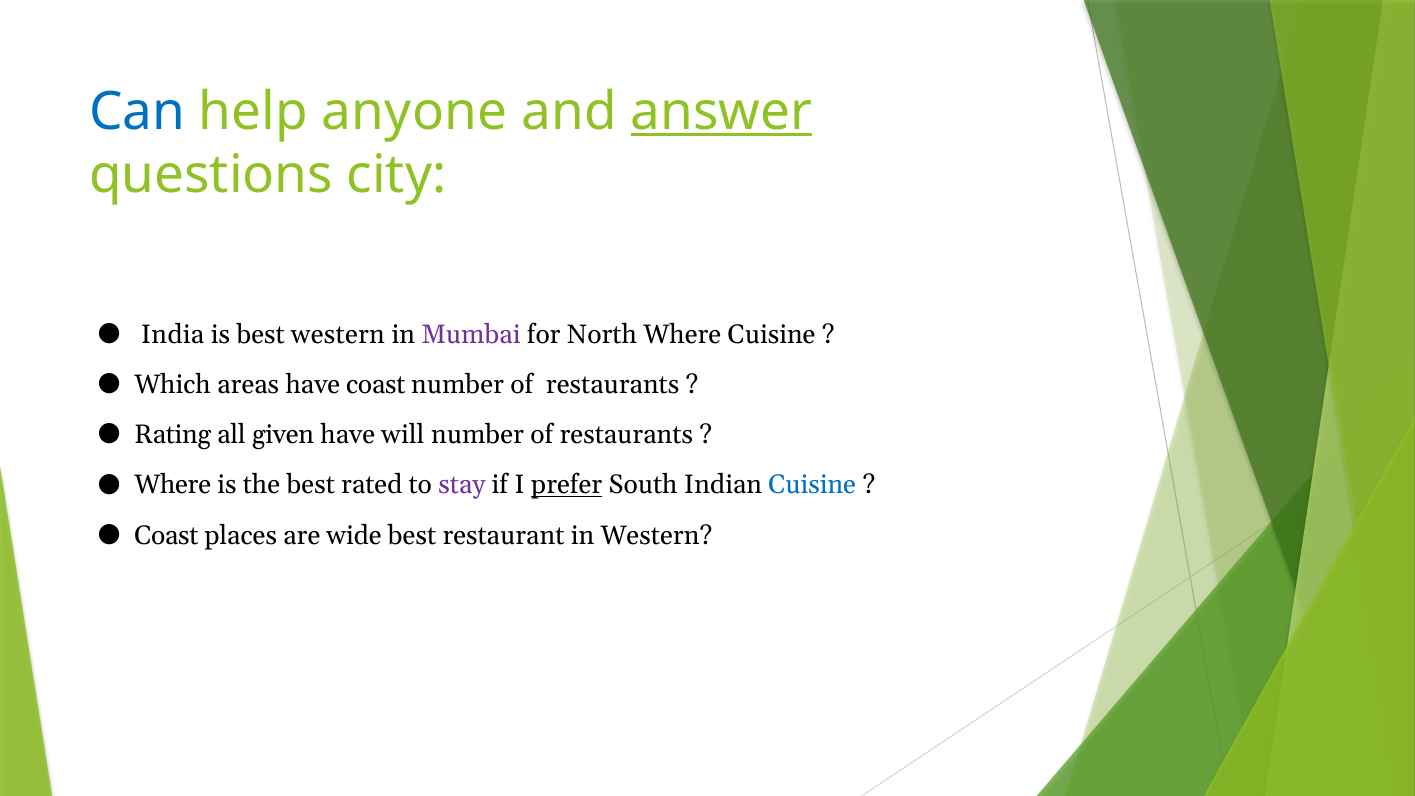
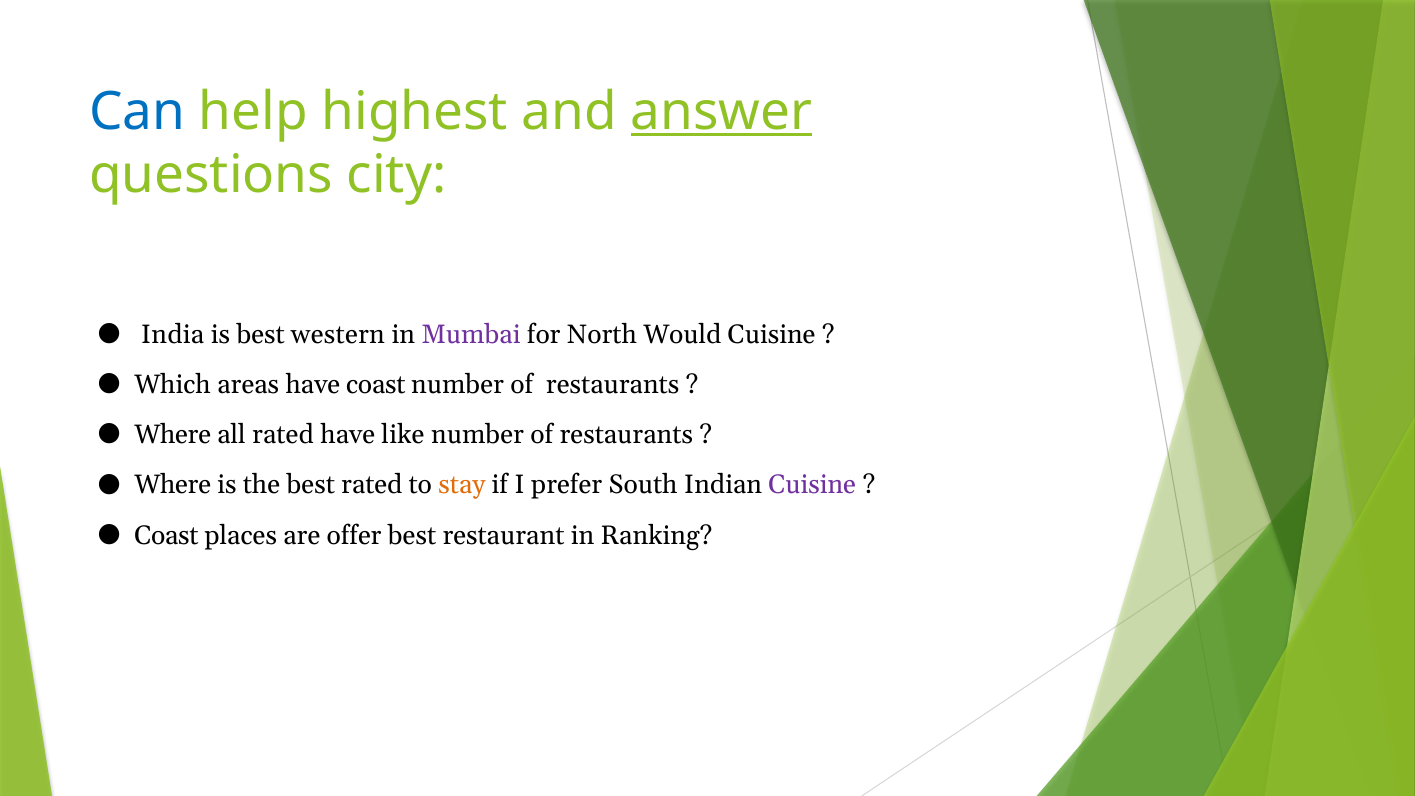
anyone: anyone -> highest (415, 112)
North Where: Where -> Would (682, 334)
Rating: Rating -> Where (173, 435)
all given: given -> rated (283, 435)
will: will -> like (403, 435)
stay colour: purple -> orange (462, 485)
prefer underline: present -> none (567, 485)
Cuisine colour: blue -> purple (812, 485)
wide: wide -> offer (354, 535)
in Western: Western -> Ranking (656, 535)
